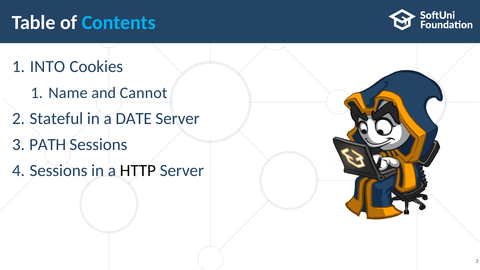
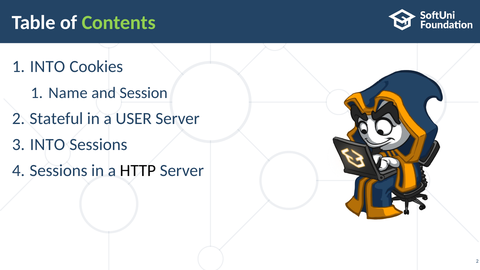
Contents colour: light blue -> light green (119, 23)
Cannot: Cannot -> Session (144, 93)
DATE: DATE -> USER (134, 118)
PATH: PATH -> INTO (48, 144)
